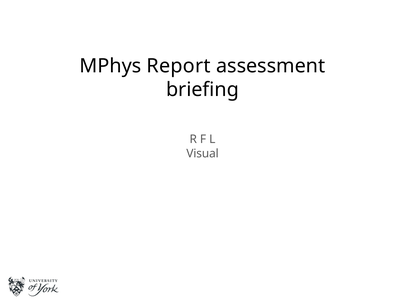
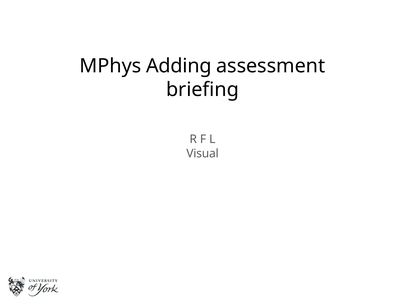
Report: Report -> Adding (179, 66)
